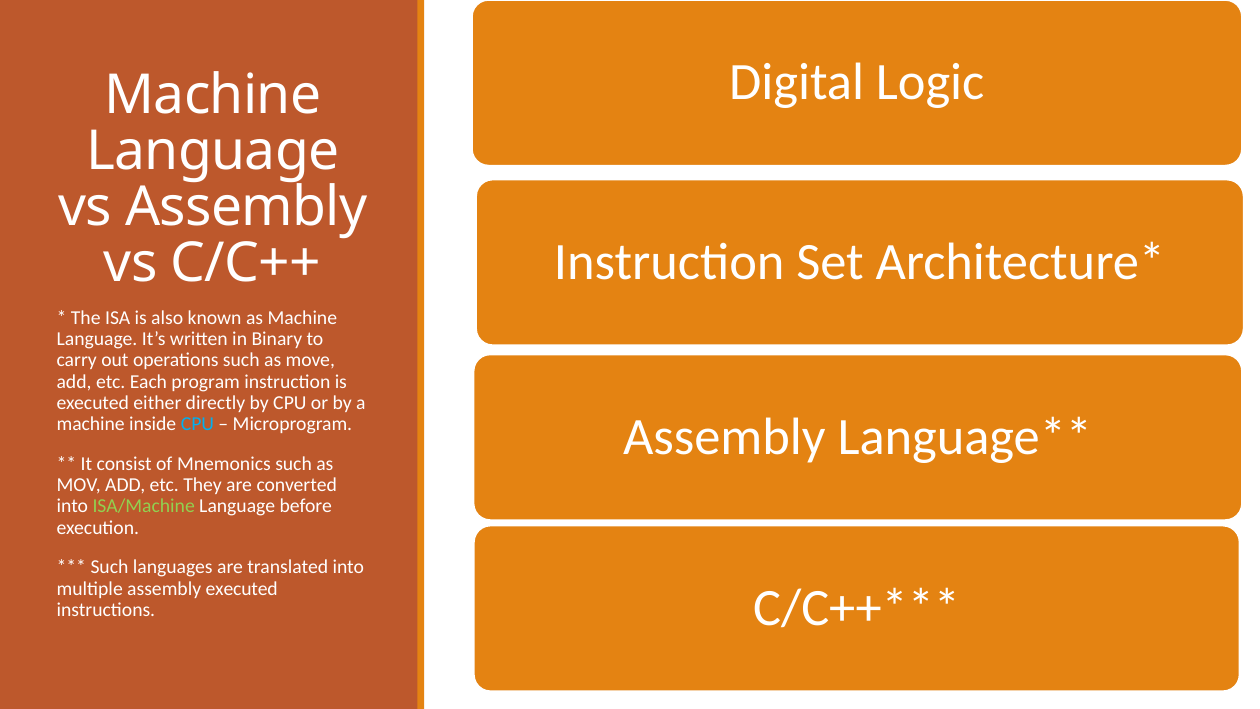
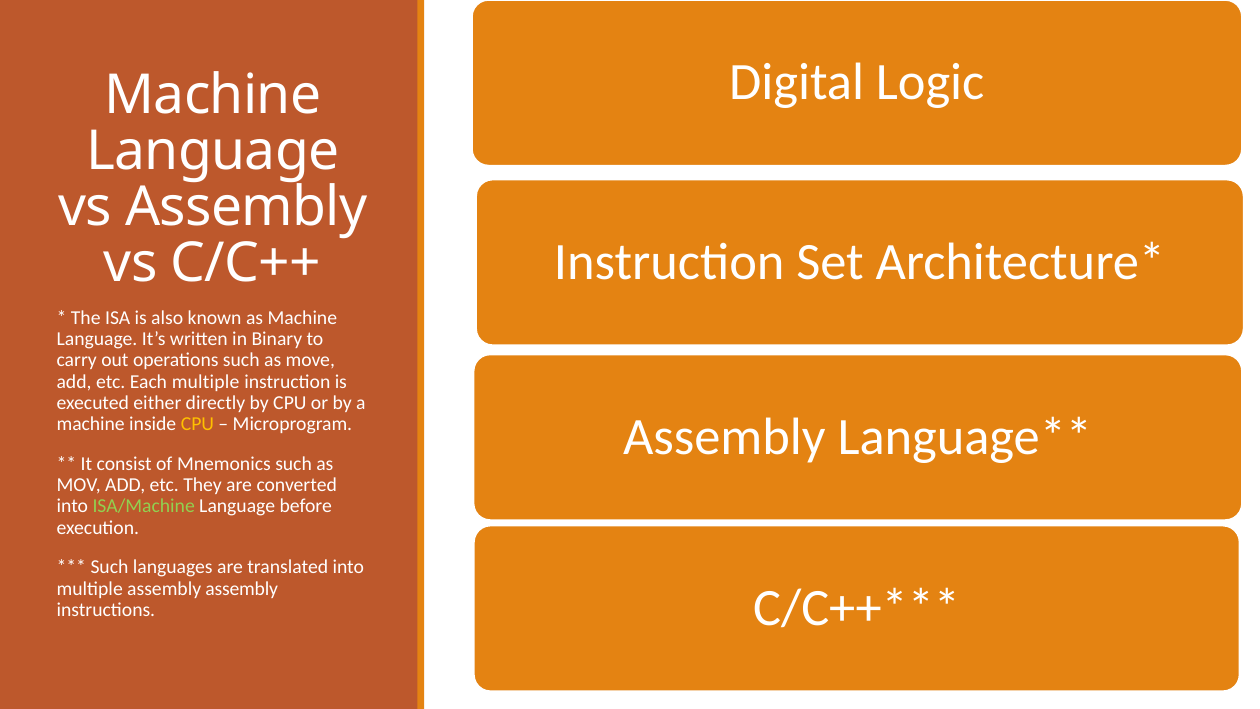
Each program: program -> multiple (206, 381)
CPU colour: light blue -> yellow (197, 424)
assembly executed: executed -> assembly (242, 588)
